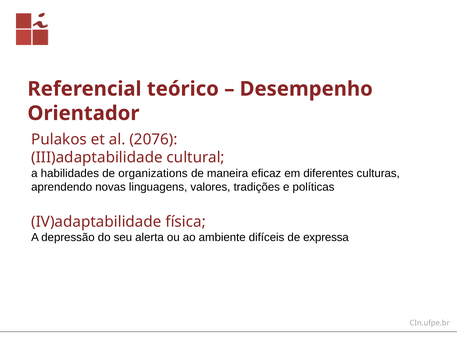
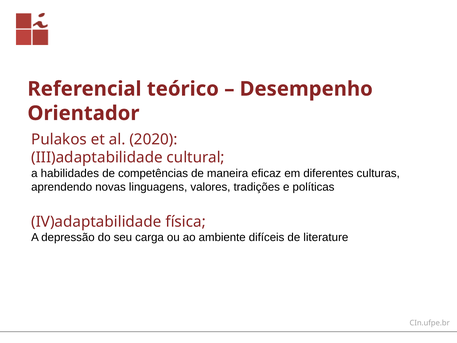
2076: 2076 -> 2020 (153, 139)
organizations: organizations -> competências (153, 173)
alerta: alerta -> carga (150, 237)
expressa: expressa -> literature (326, 237)
